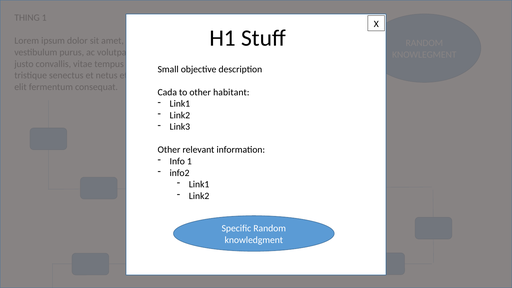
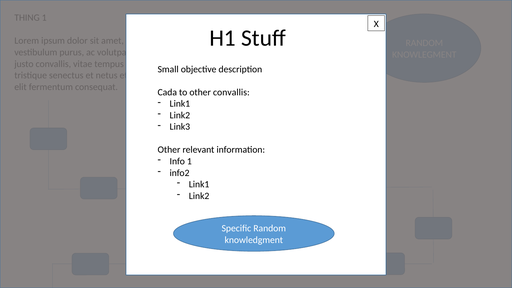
other habitant: habitant -> convallis (231, 92)
